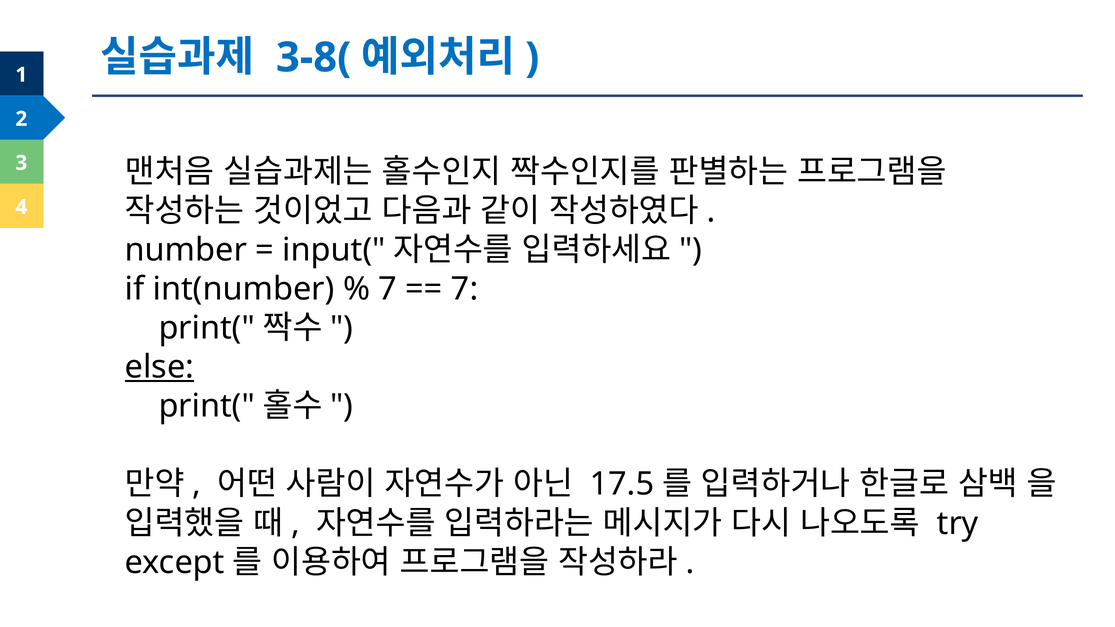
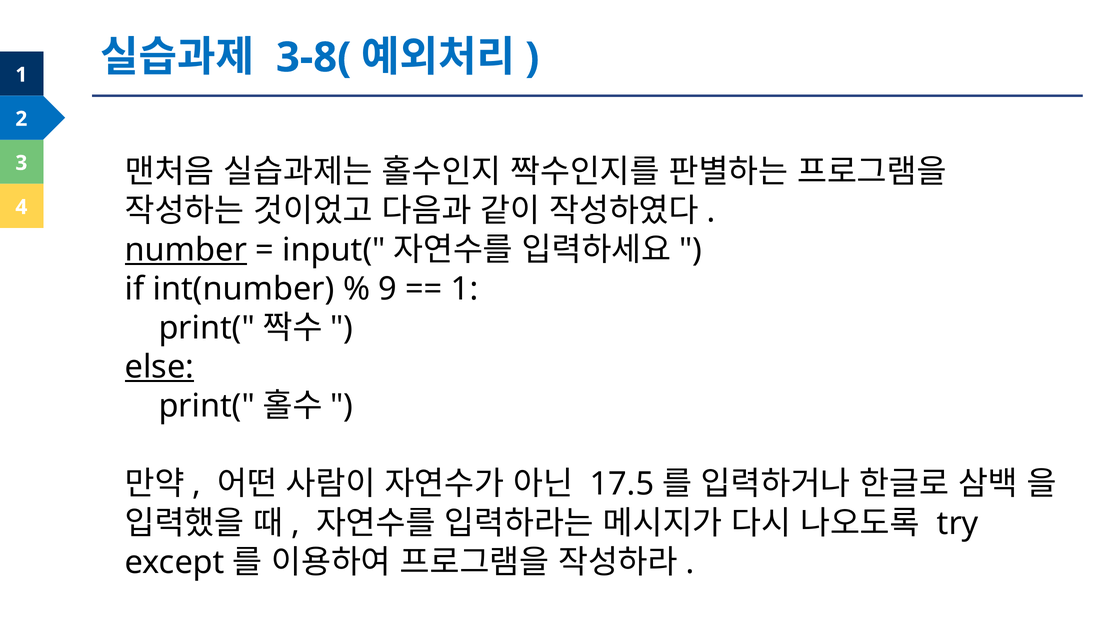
number underline: none -> present (186, 250)
7: 7 -> 9 (388, 289)
7: 7 -> 1 (465, 289)
